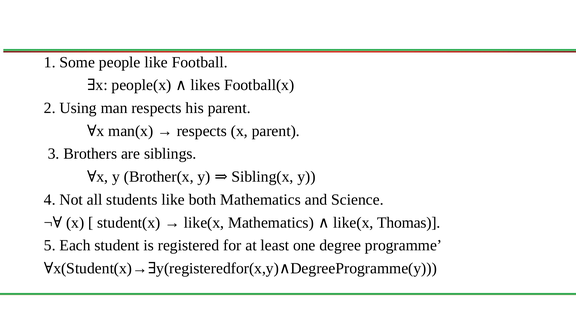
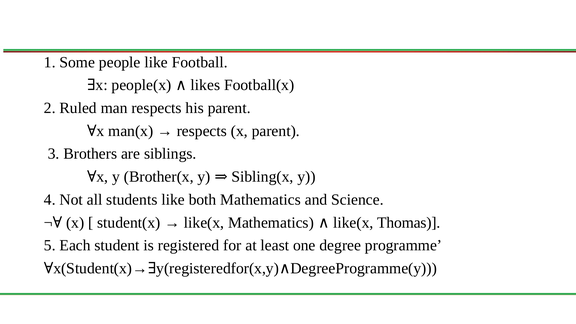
Using: Using -> Ruled (78, 108)
